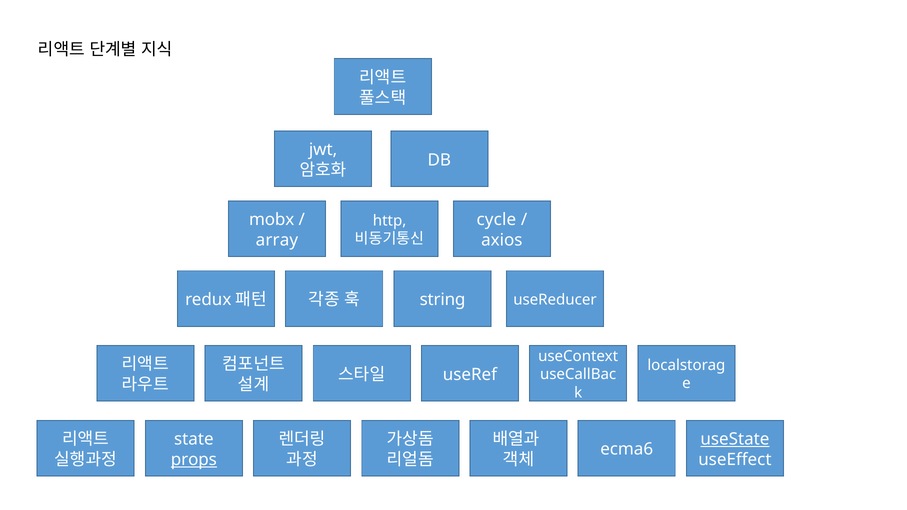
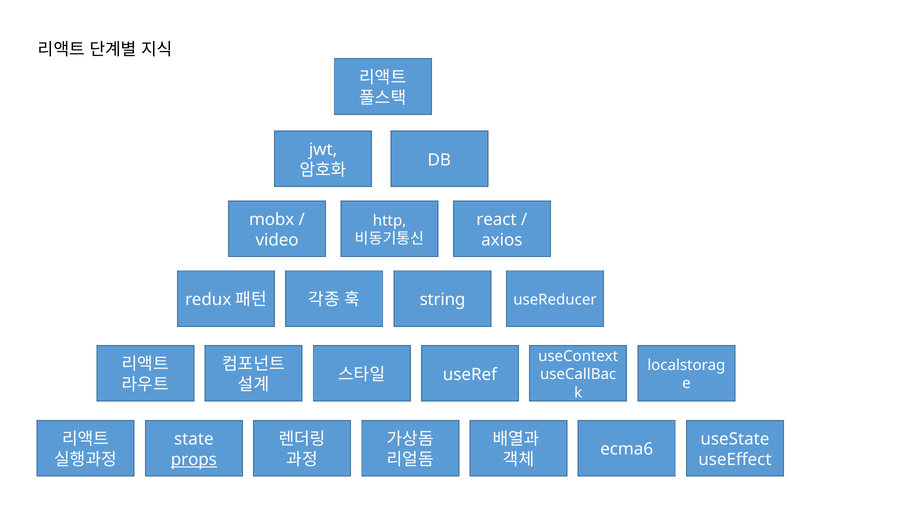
cycle: cycle -> react (496, 220)
array: array -> video (277, 240)
useState underline: present -> none (735, 439)
